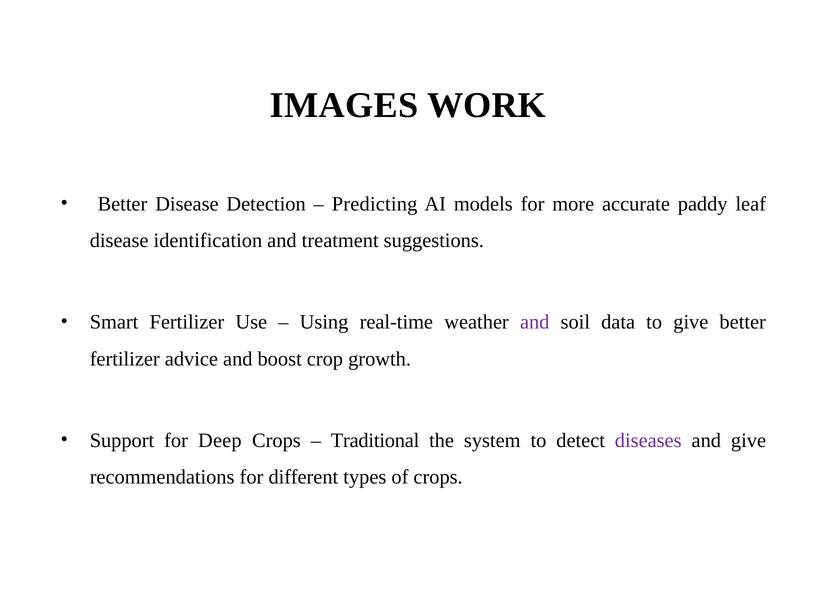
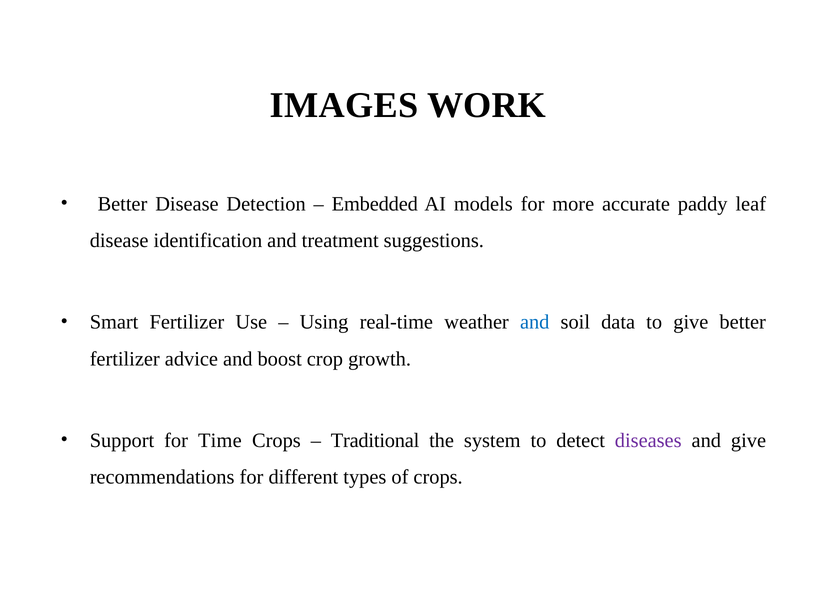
Predicting: Predicting -> Embedded (375, 204)
and colour: purple -> blue (535, 322)
Deep: Deep -> Time (220, 441)
